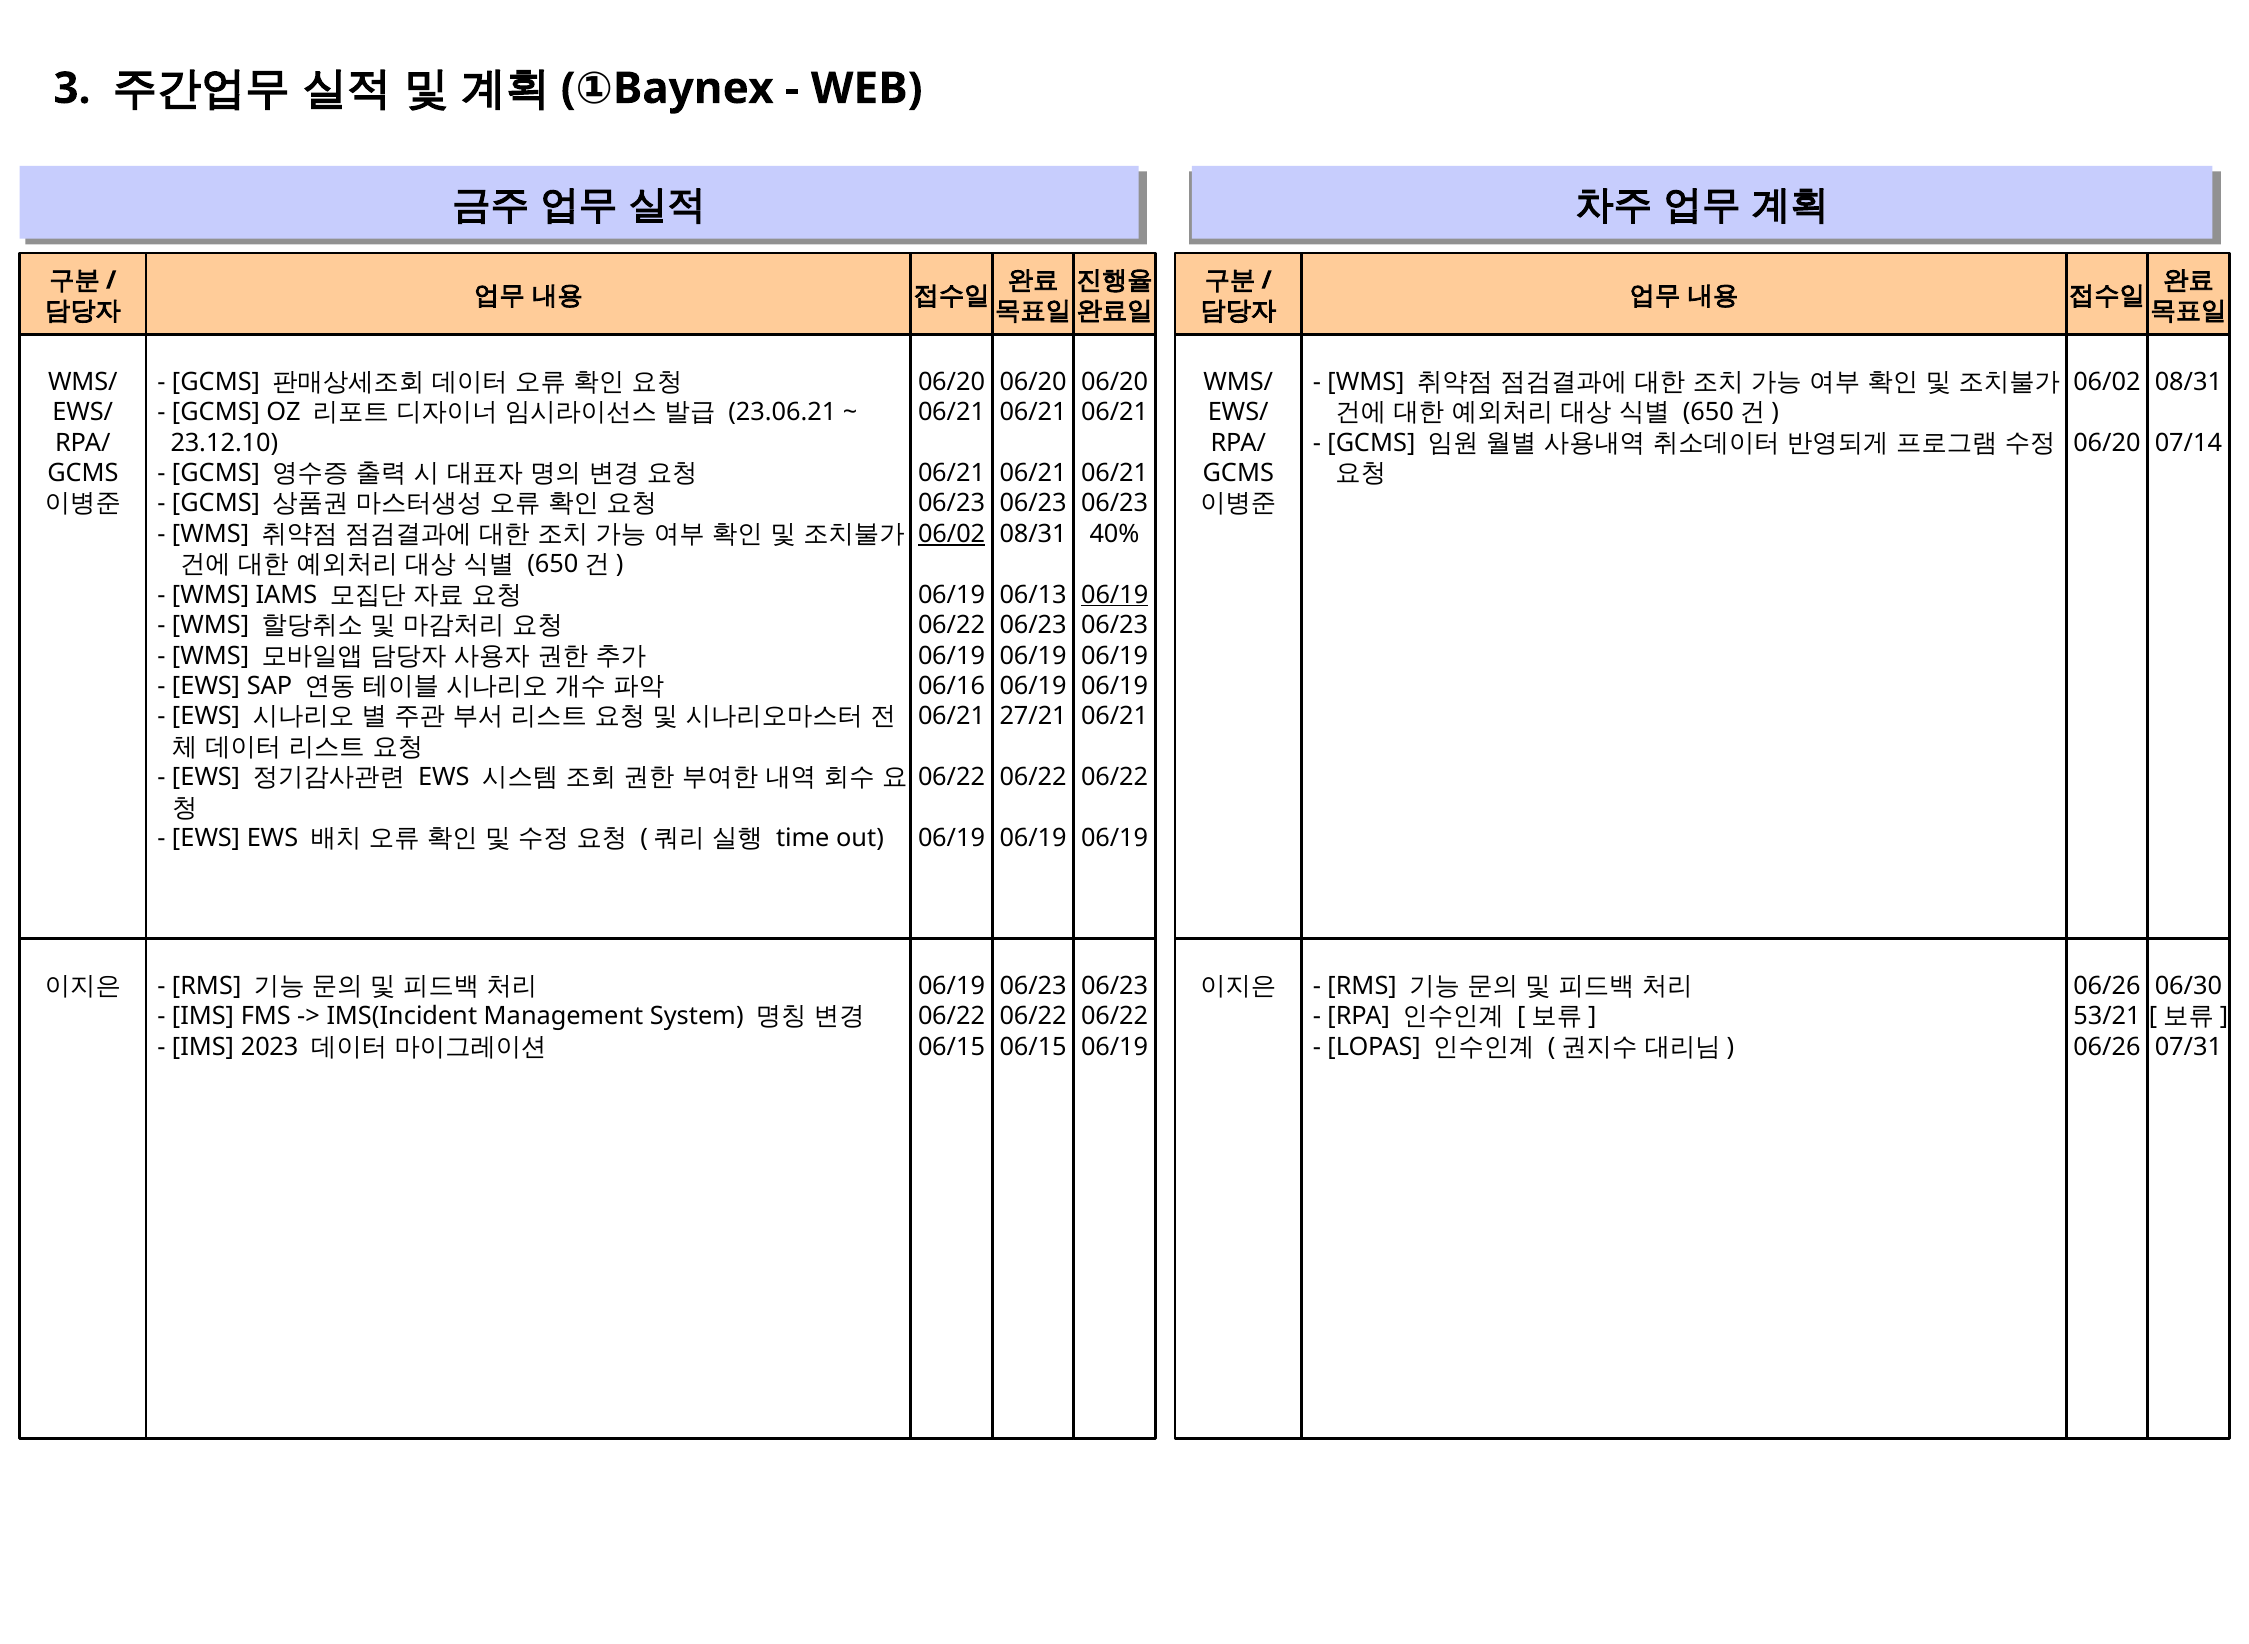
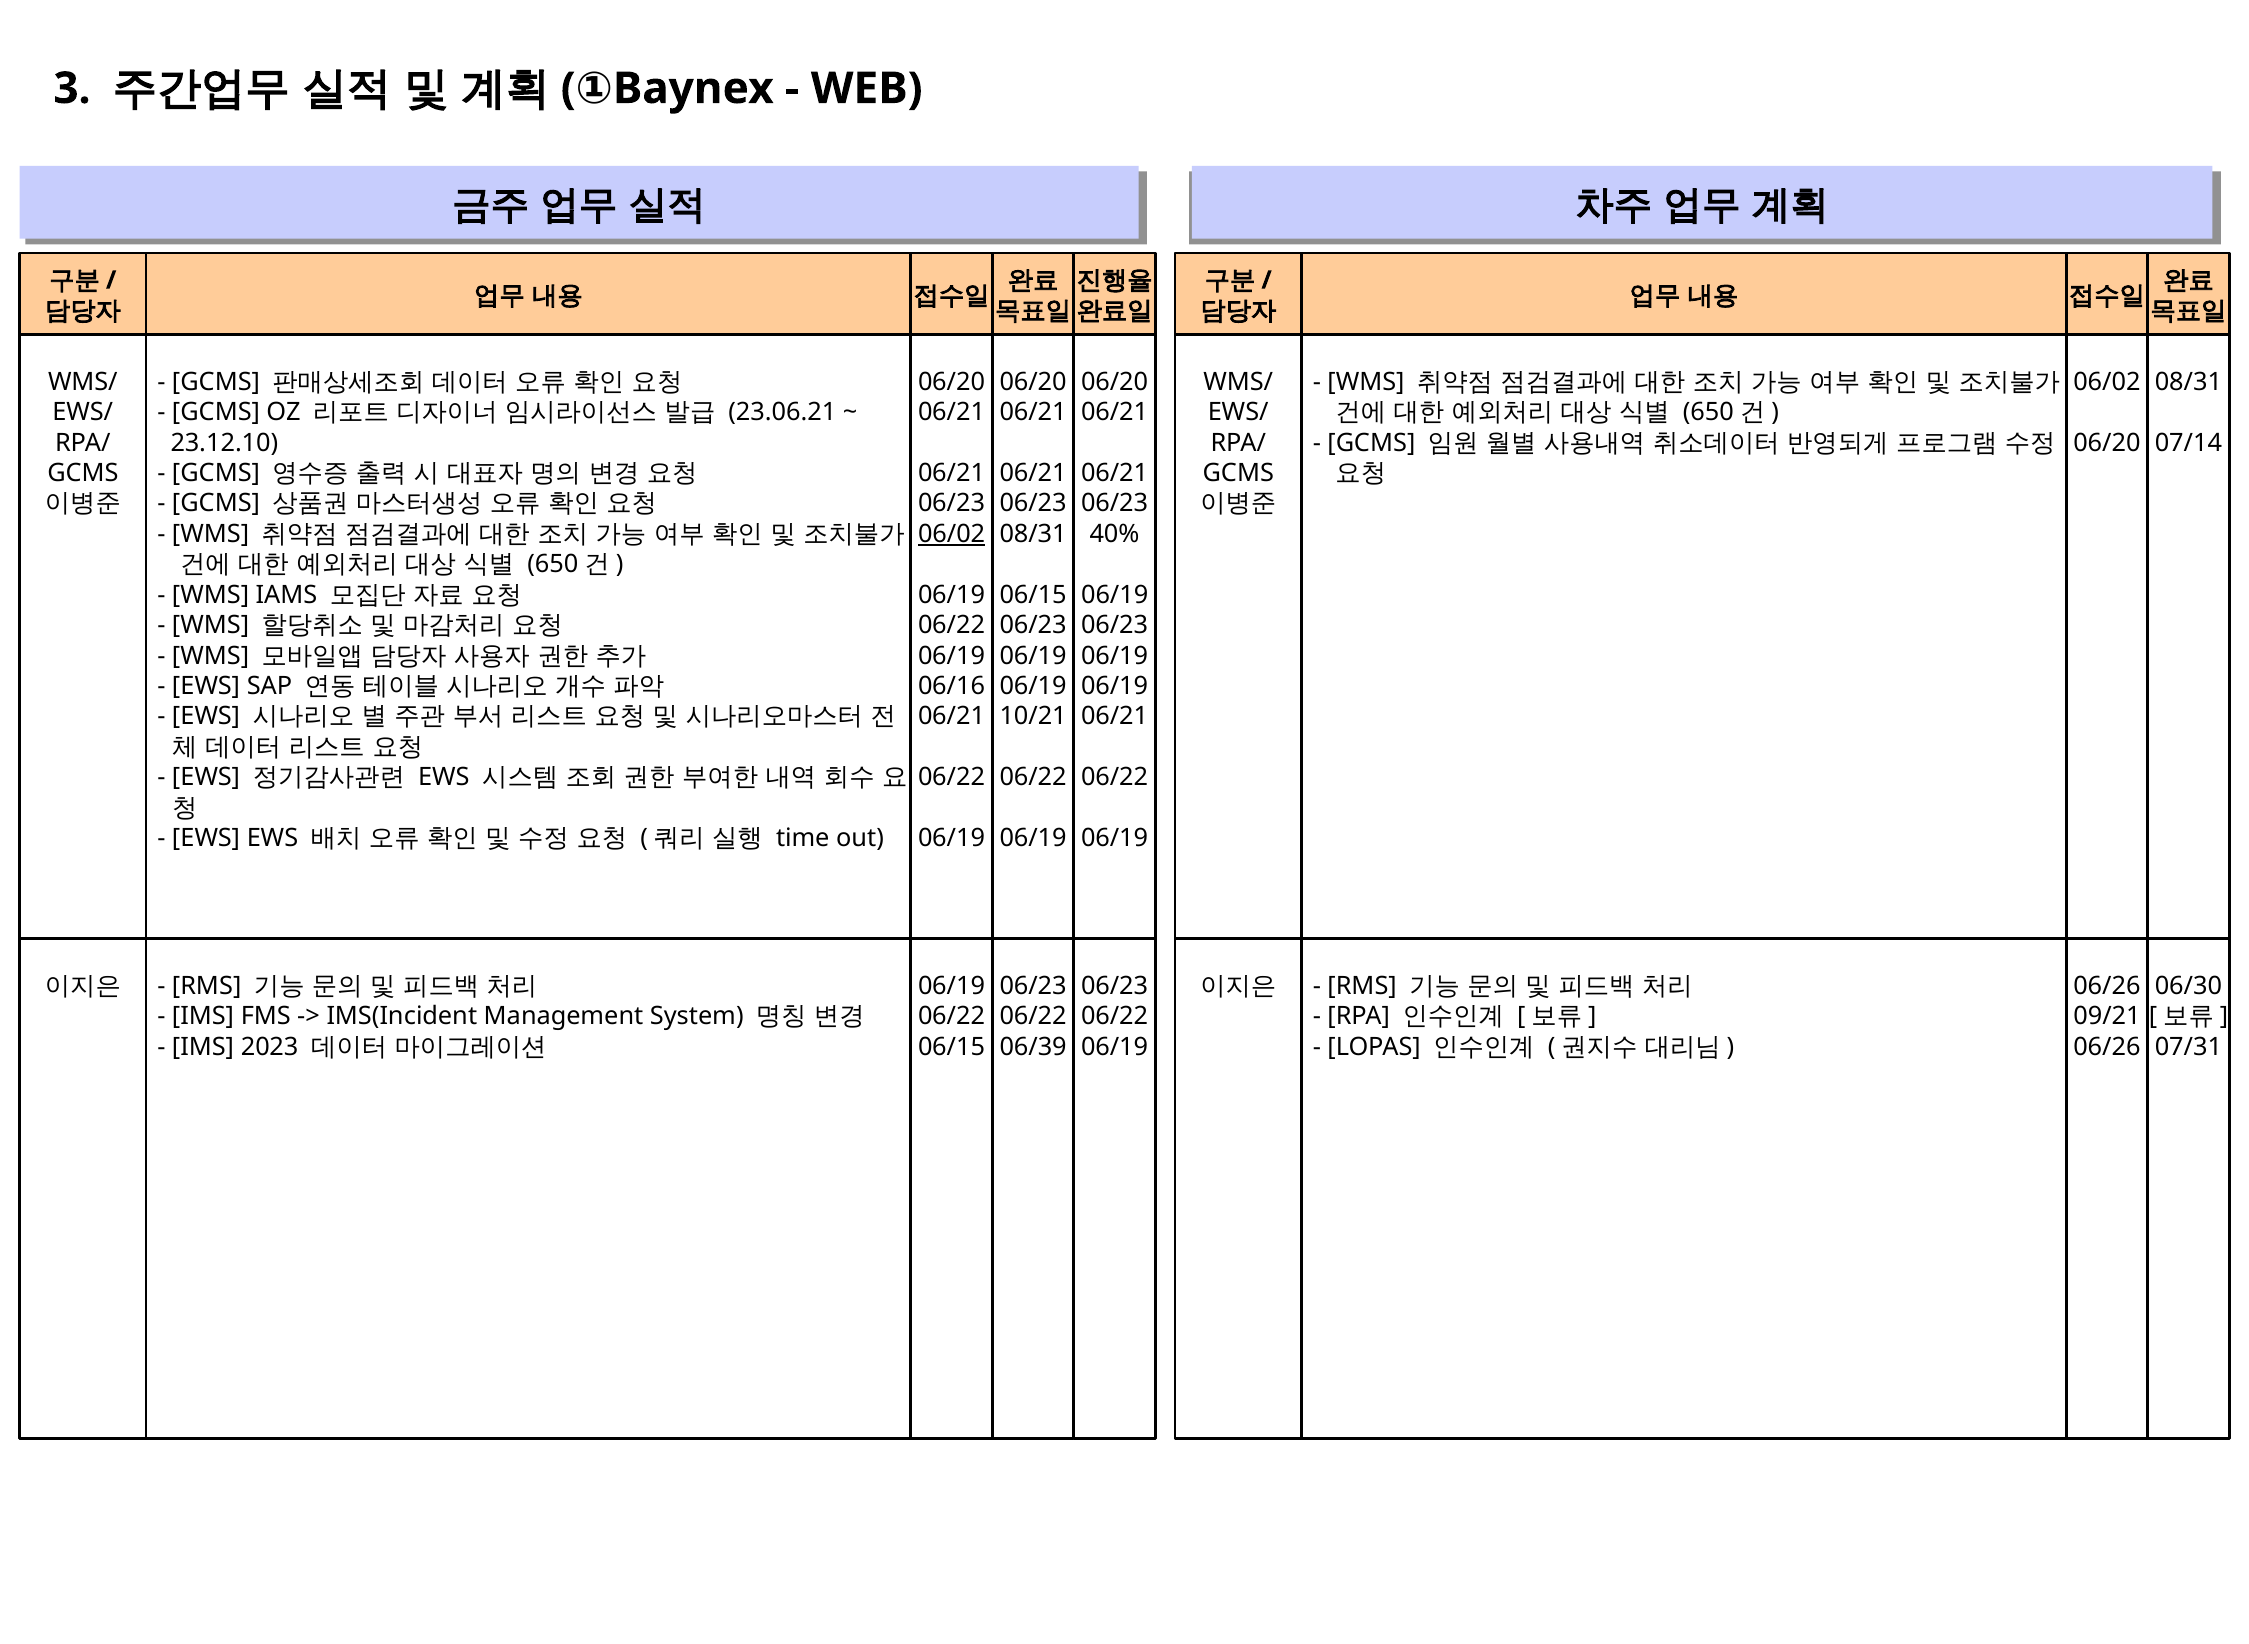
06/13: 06/13 -> 06/15 (1033, 595)
06/19 underline: present -> none (1115, 595)
27/21: 27/21 -> 10/21 (1033, 717)
53/21: 53/21 -> 09/21 (2107, 1017)
06/15: 06/15 -> 06/39 (1033, 1047)
